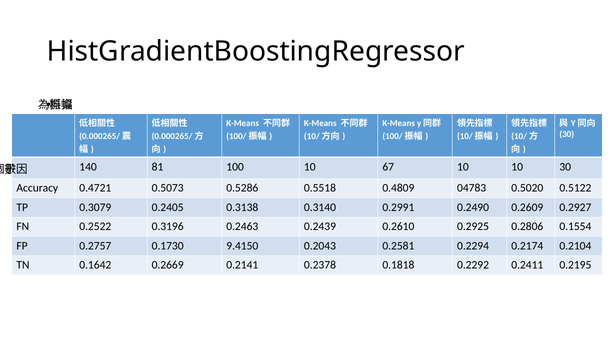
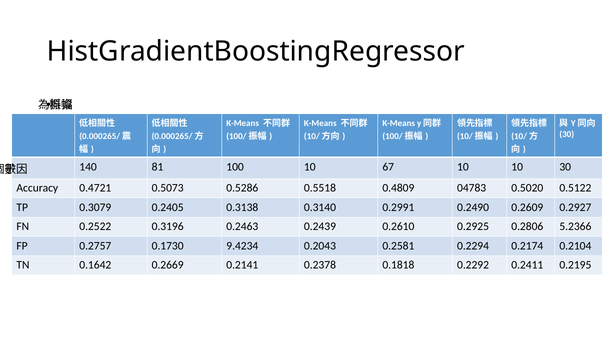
0.1554: 0.1554 -> 5.2366 (575, 226)
9.4150: 9.4150 -> 9.4234 (242, 245)
